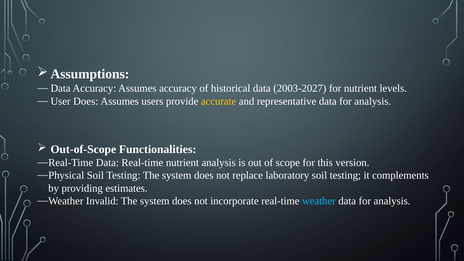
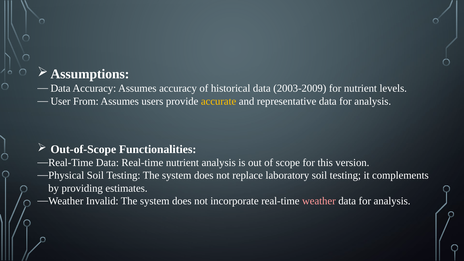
2003-2027: 2003-2027 -> 2003-2009 (300, 88)
Does: Does -> From (86, 101)
weather colour: light blue -> pink (319, 201)
